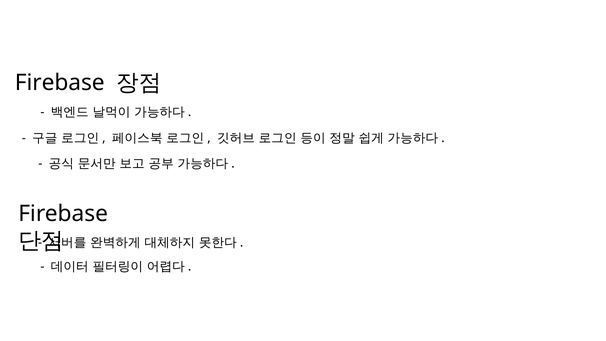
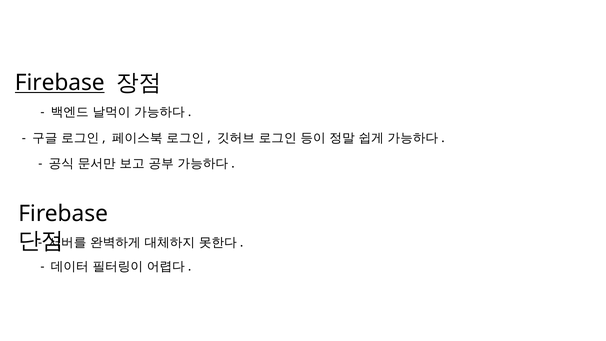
Firebase underline: none -> present (60, 83)
